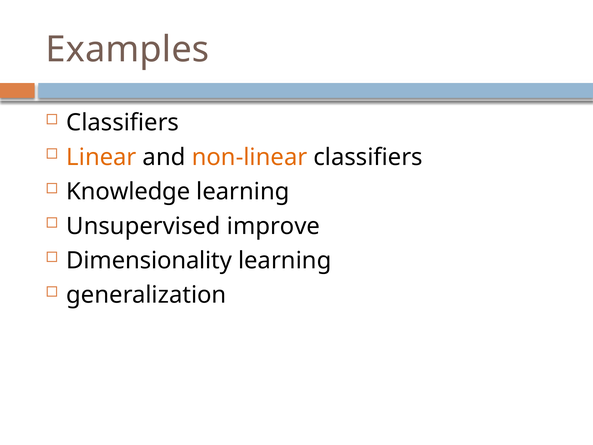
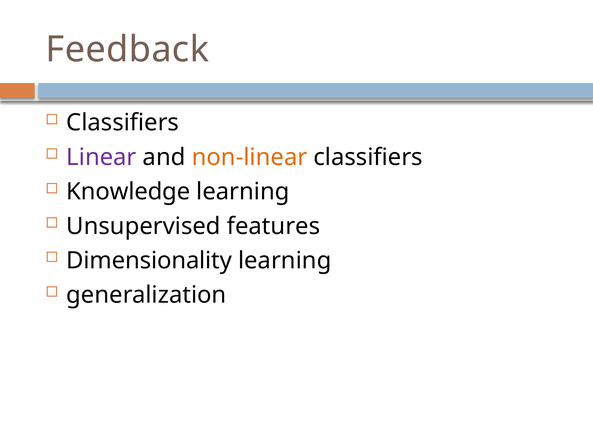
Examples: Examples -> Feedback (127, 49)
Linear colour: orange -> purple (101, 157)
improve: improve -> features (273, 226)
